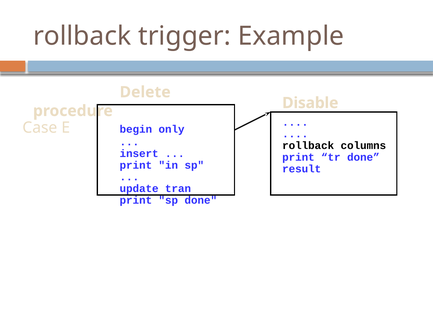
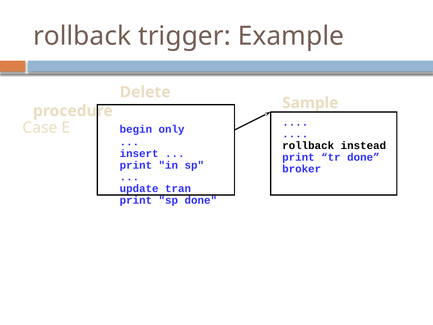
Disable: Disable -> Sample (310, 103)
columns: columns -> instead (363, 146)
result: result -> broker (302, 169)
